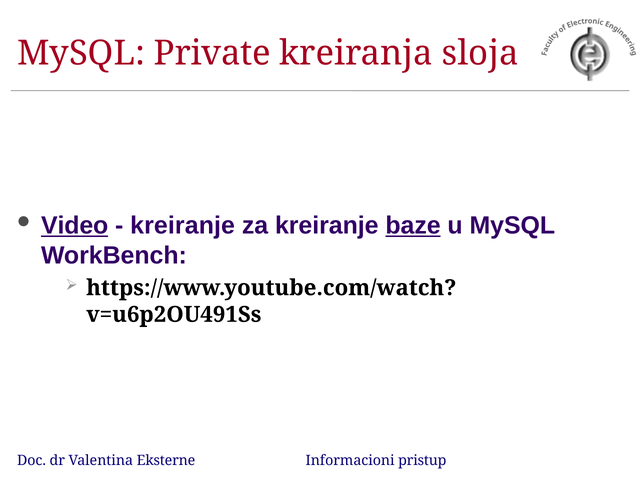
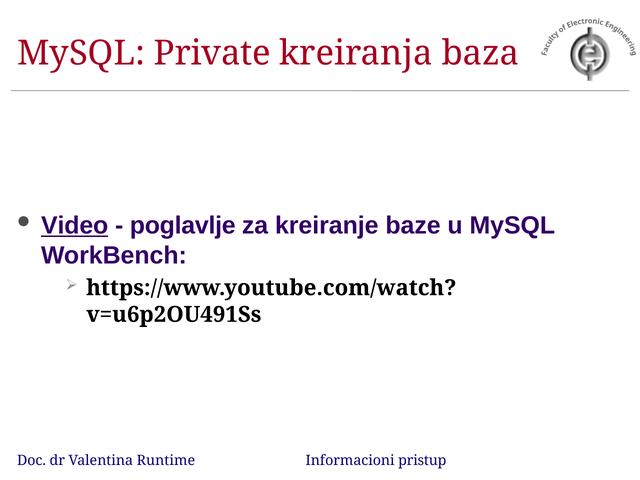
sloja: sloja -> baza (480, 53)
kreiranje: kreiranje -> poglavlje (183, 225)
baze underline: present -> none (413, 225)
Eksterne: Eksterne -> Runtime (166, 461)
